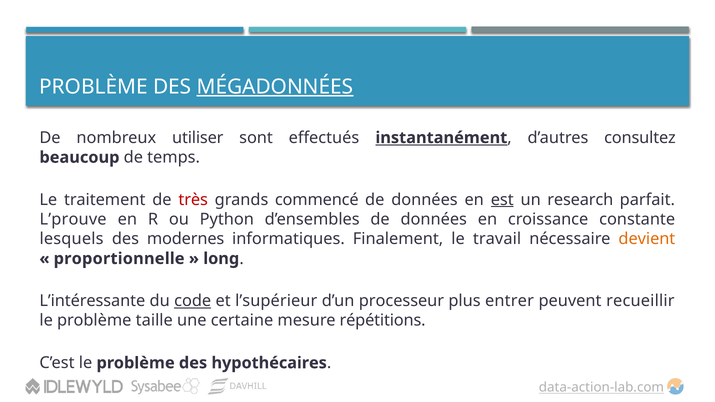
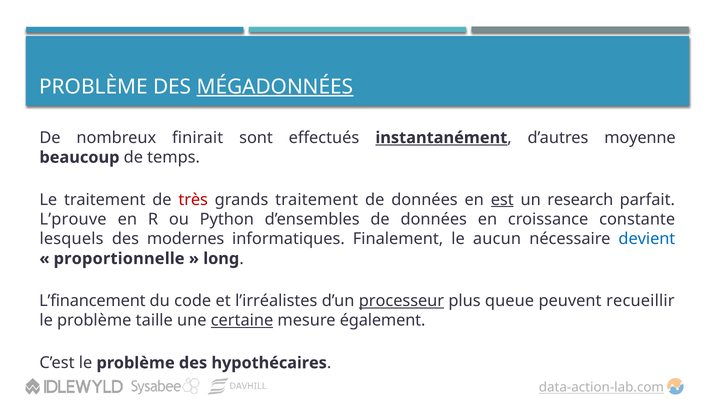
utiliser: utiliser -> finirait (198, 138)
consultez: consultez -> moyenne (640, 138)
grands commencé: commencé -> traitement (317, 200)
travail: travail -> aucun (497, 239)
devient colour: orange -> blue (647, 239)
L’intéressante: L’intéressante -> L’financement (92, 301)
code underline: present -> none (193, 301)
l’supérieur: l’supérieur -> l’irréalistes (276, 301)
processeur underline: none -> present (401, 301)
entrer: entrer -> queue (510, 301)
certaine underline: none -> present (242, 321)
répétitions: répétitions -> également (383, 321)
